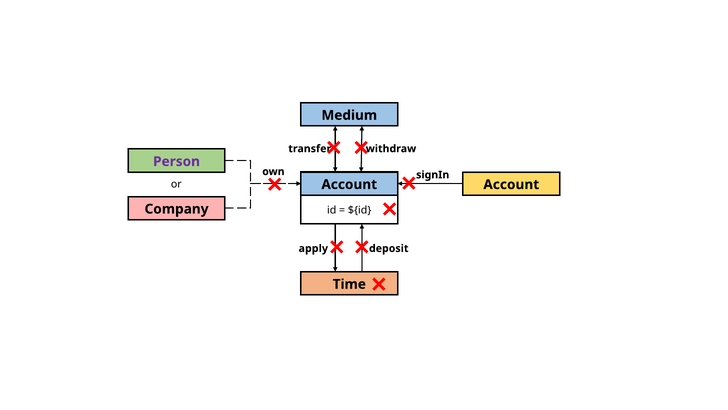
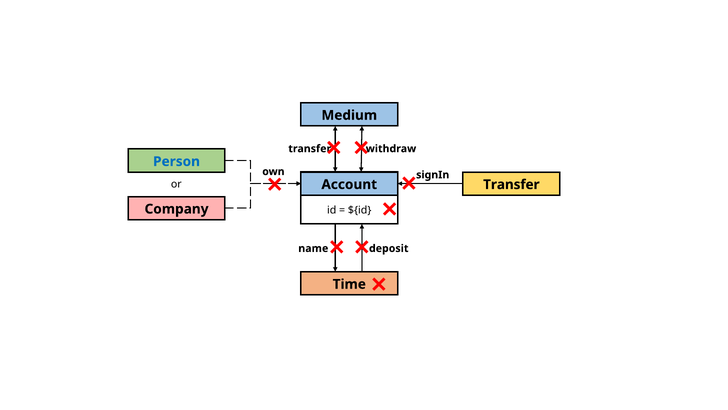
Person colour: purple -> blue (177, 161)
Account Account: Account -> Transfer (511, 184)
apply: apply -> name (313, 248)
